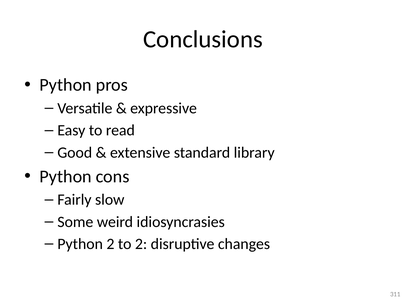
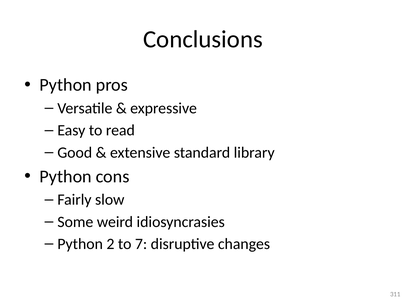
to 2: 2 -> 7 (141, 244)
